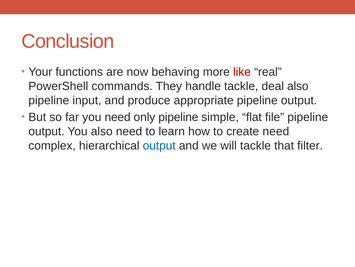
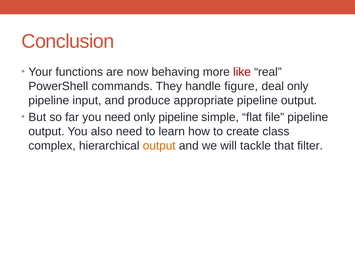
handle tackle: tackle -> figure (241, 86)
deal also: also -> only (298, 86)
create need: need -> class (276, 131)
output colour: blue -> orange (159, 145)
